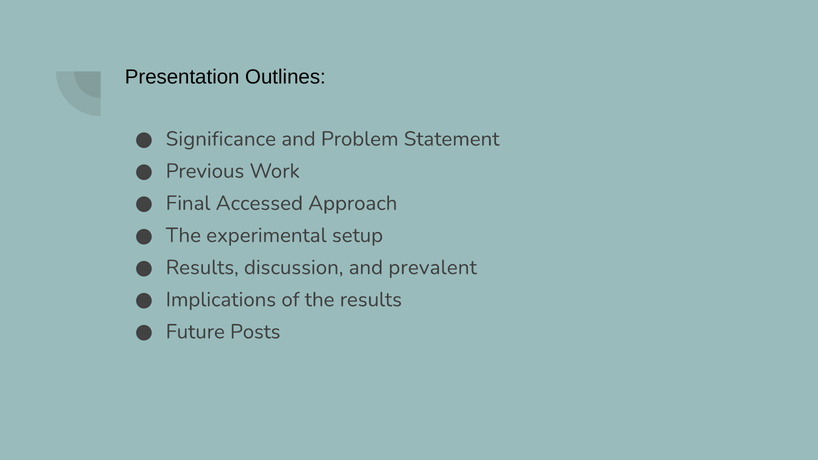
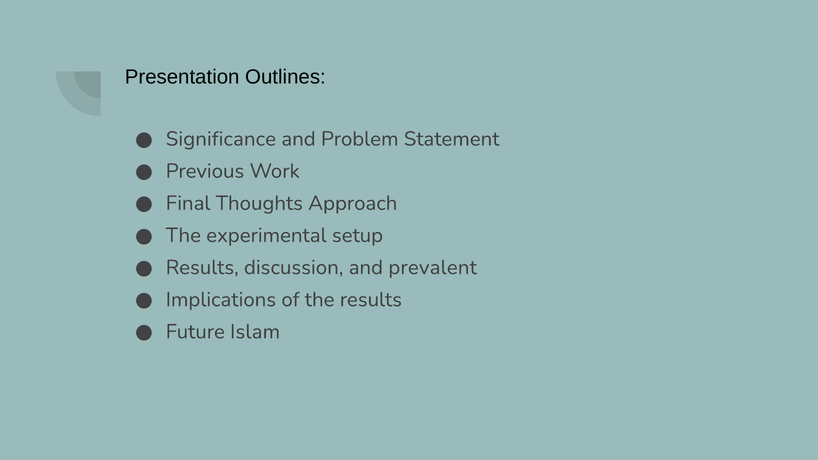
Accessed: Accessed -> Thoughts (259, 203)
Posts: Posts -> Islam (255, 332)
